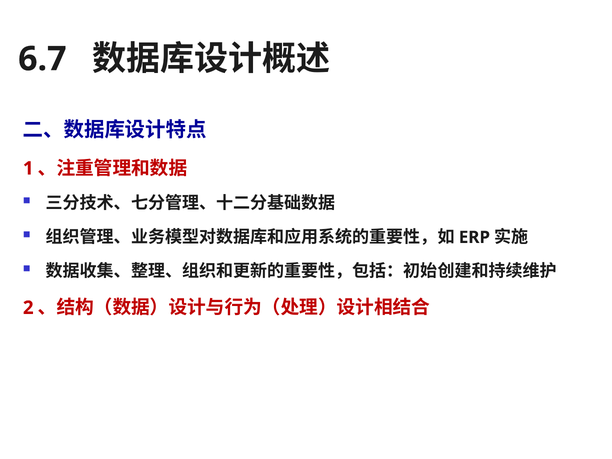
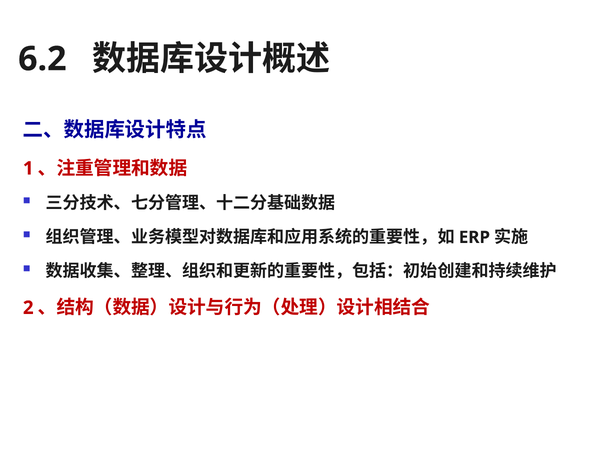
6.7: 6.7 -> 6.2 (42, 59)
